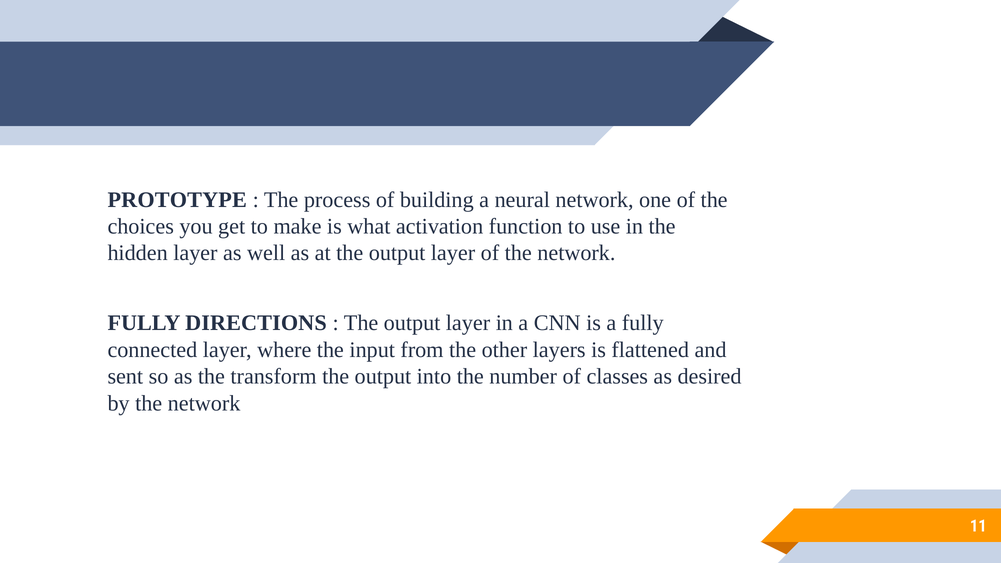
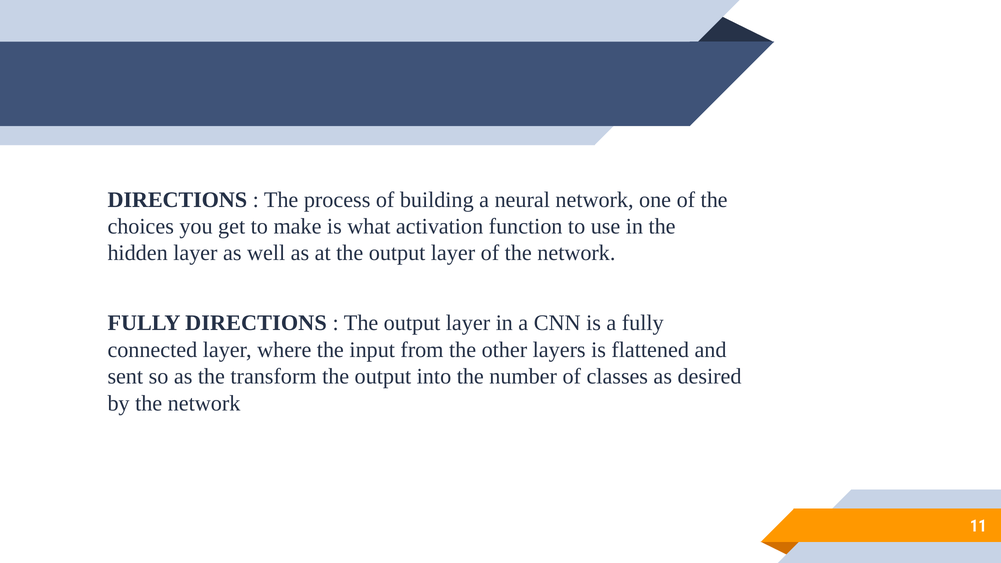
PROTOTYPE: PROTOTYPE -> DIRECTIONS (177, 200)
